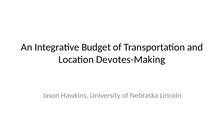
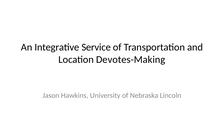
Budget: Budget -> Service (96, 47)
